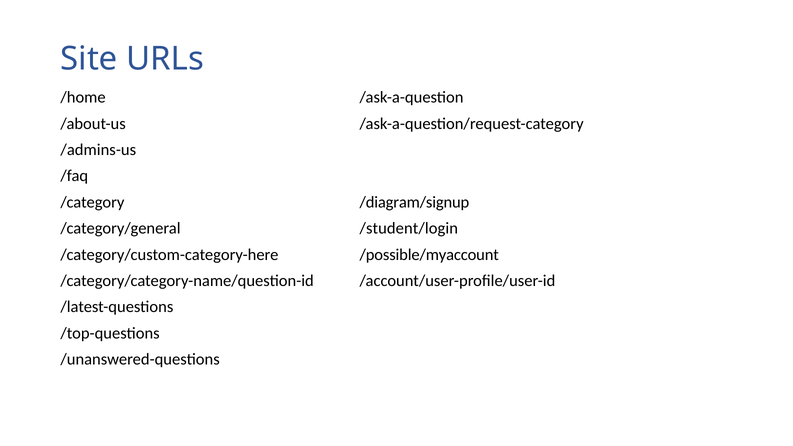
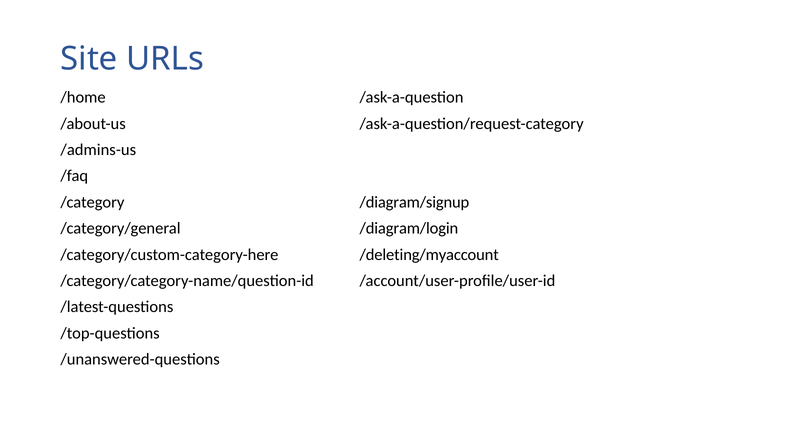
/student/login: /student/login -> /diagram/login (409, 228)
/possible/myaccount: /possible/myaccount -> /deleting/myaccount (429, 255)
